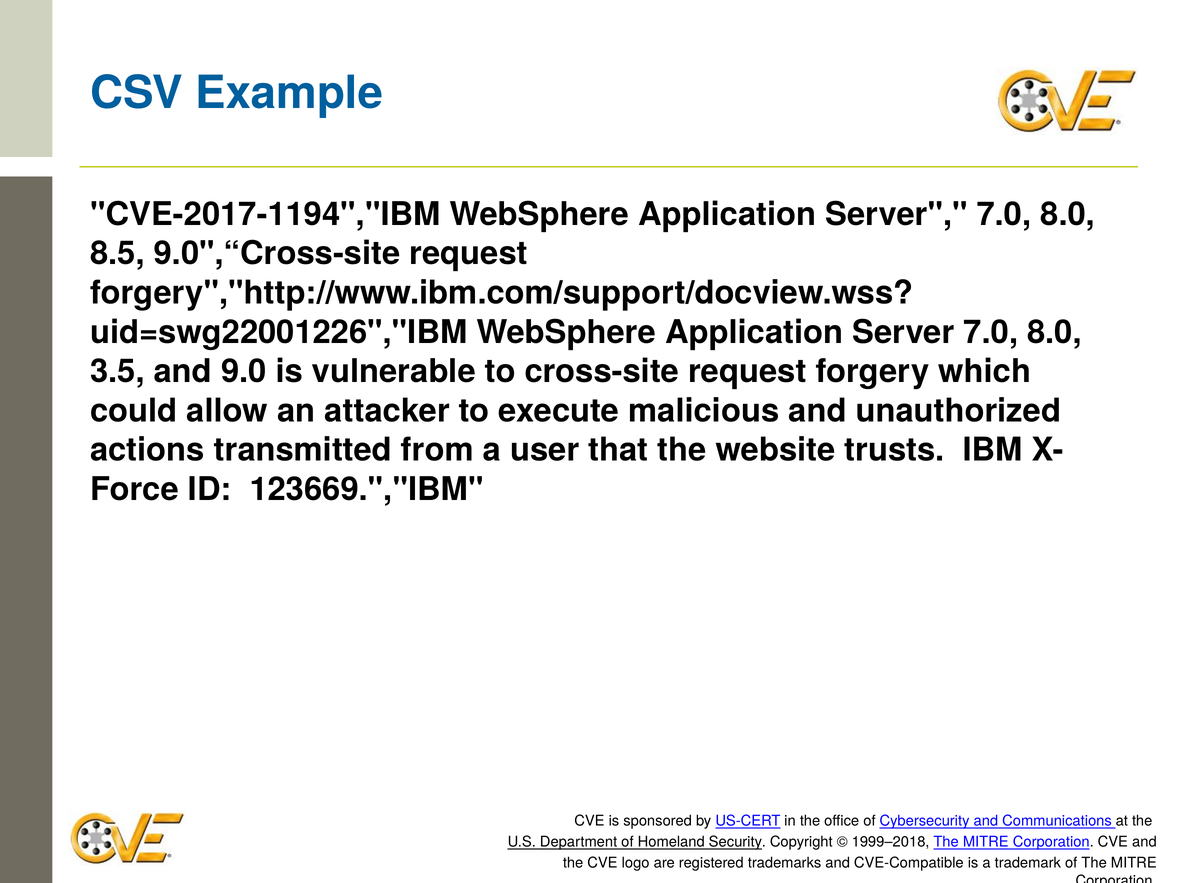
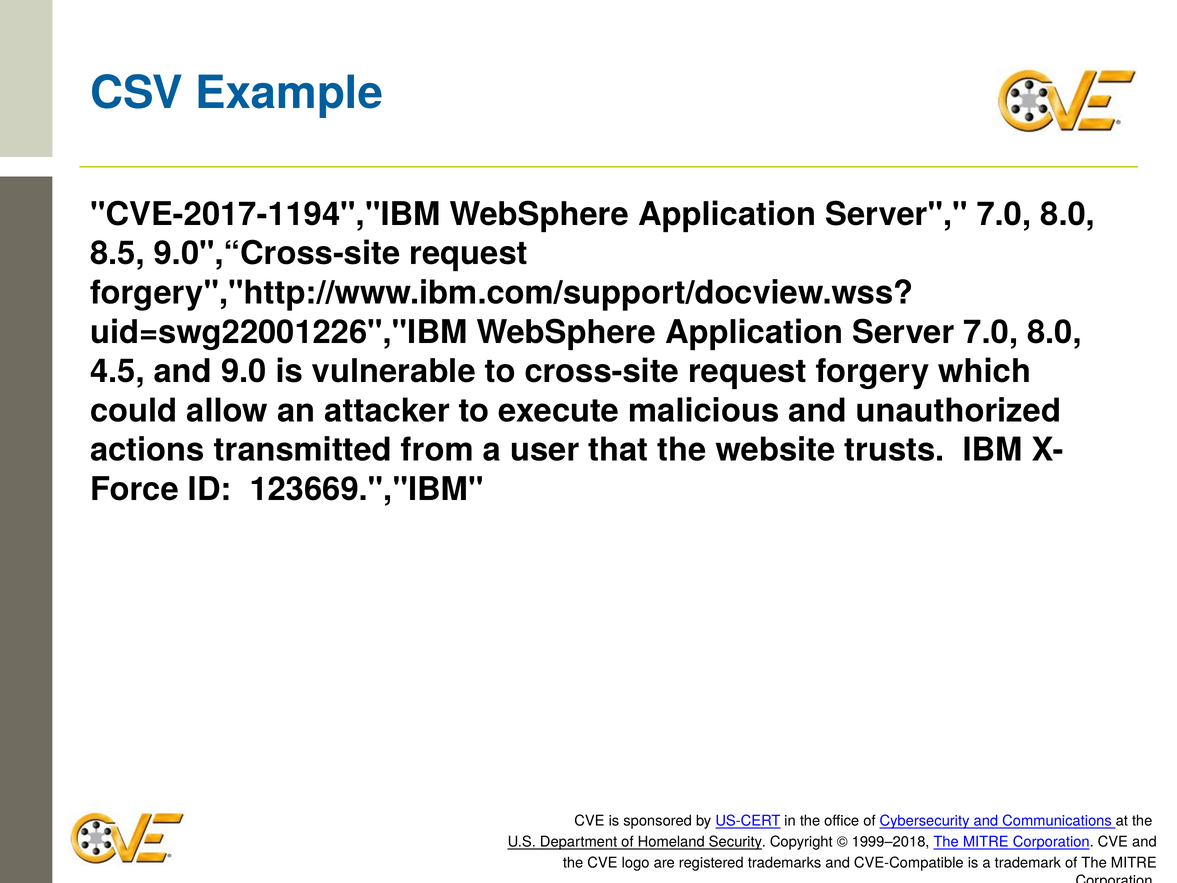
3.5: 3.5 -> 4.5 (117, 371)
